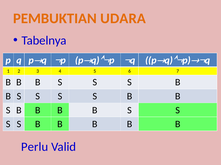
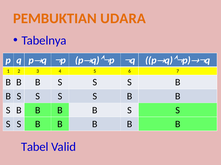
Perlu: Perlu -> Tabel (35, 147)
